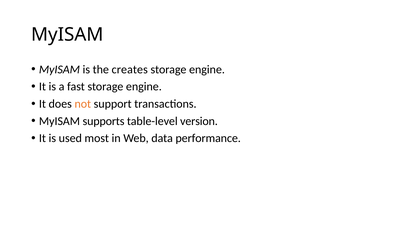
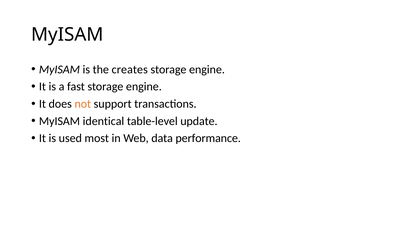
supports: supports -> identical (103, 121)
version: version -> update (199, 121)
